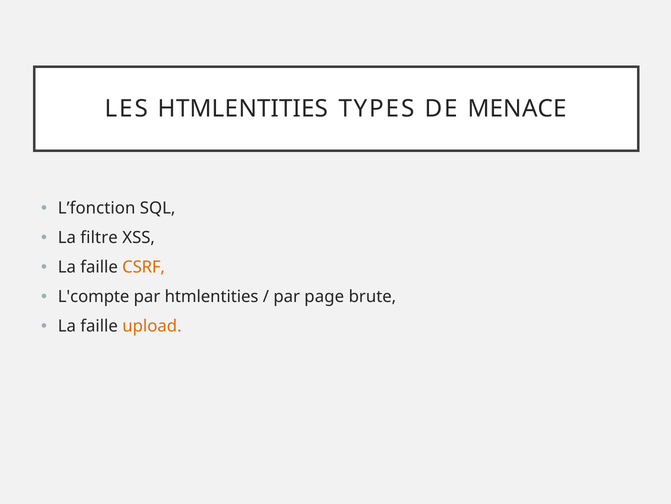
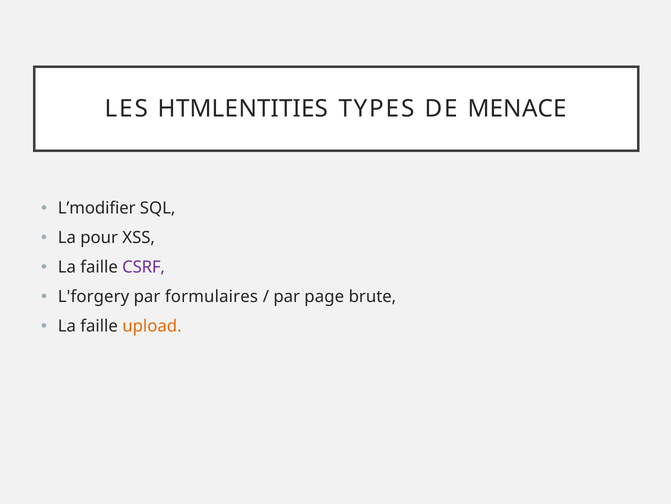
L’fonction: L’fonction -> L’modifier (97, 208)
filtre: filtre -> pour (99, 238)
CSRF colour: orange -> purple (144, 267)
L'compte: L'compte -> L'forgery (94, 296)
par htmlentities: htmlentities -> formulaires (211, 296)
